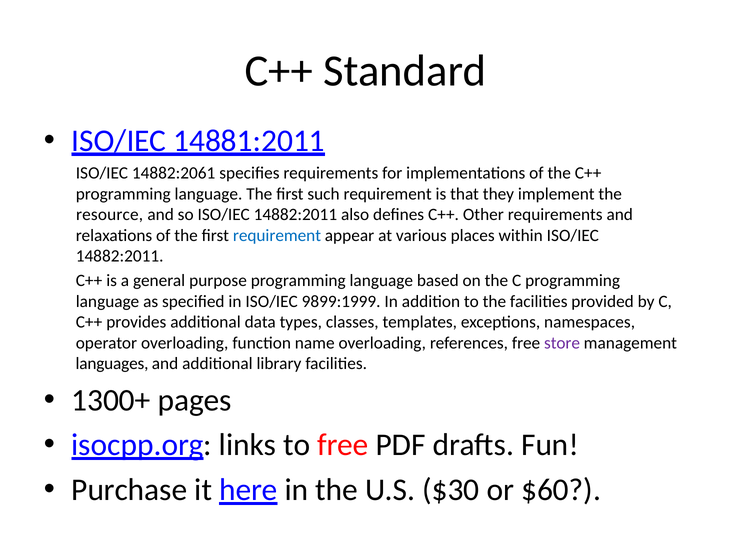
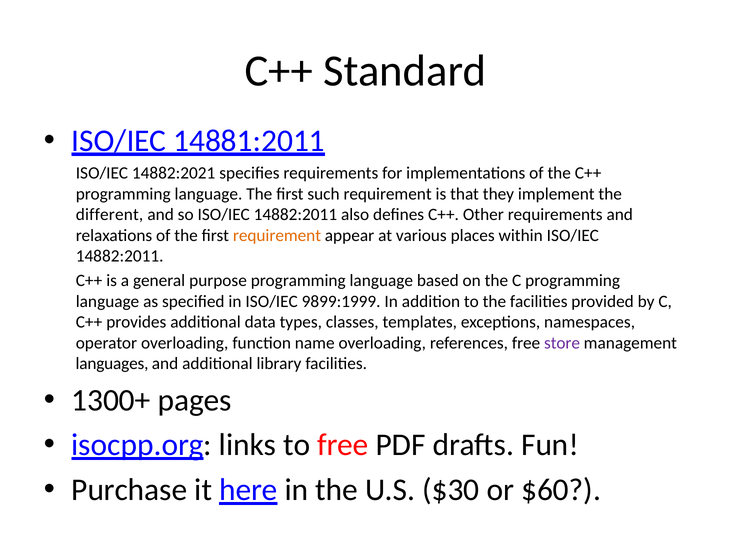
14882:2061: 14882:2061 -> 14882:2021 (174, 173)
resource: resource -> different (110, 214)
requirement colour: blue -> orange (277, 235)
